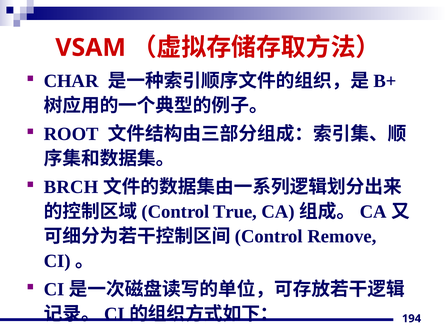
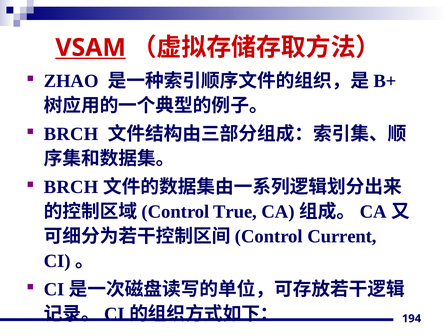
VSAM underline: none -> present (91, 48)
CHAR: CHAR -> ZHAO (71, 81)
ROOT: ROOT -> BRCH (71, 134)
Remove: Remove -> Current (342, 236)
